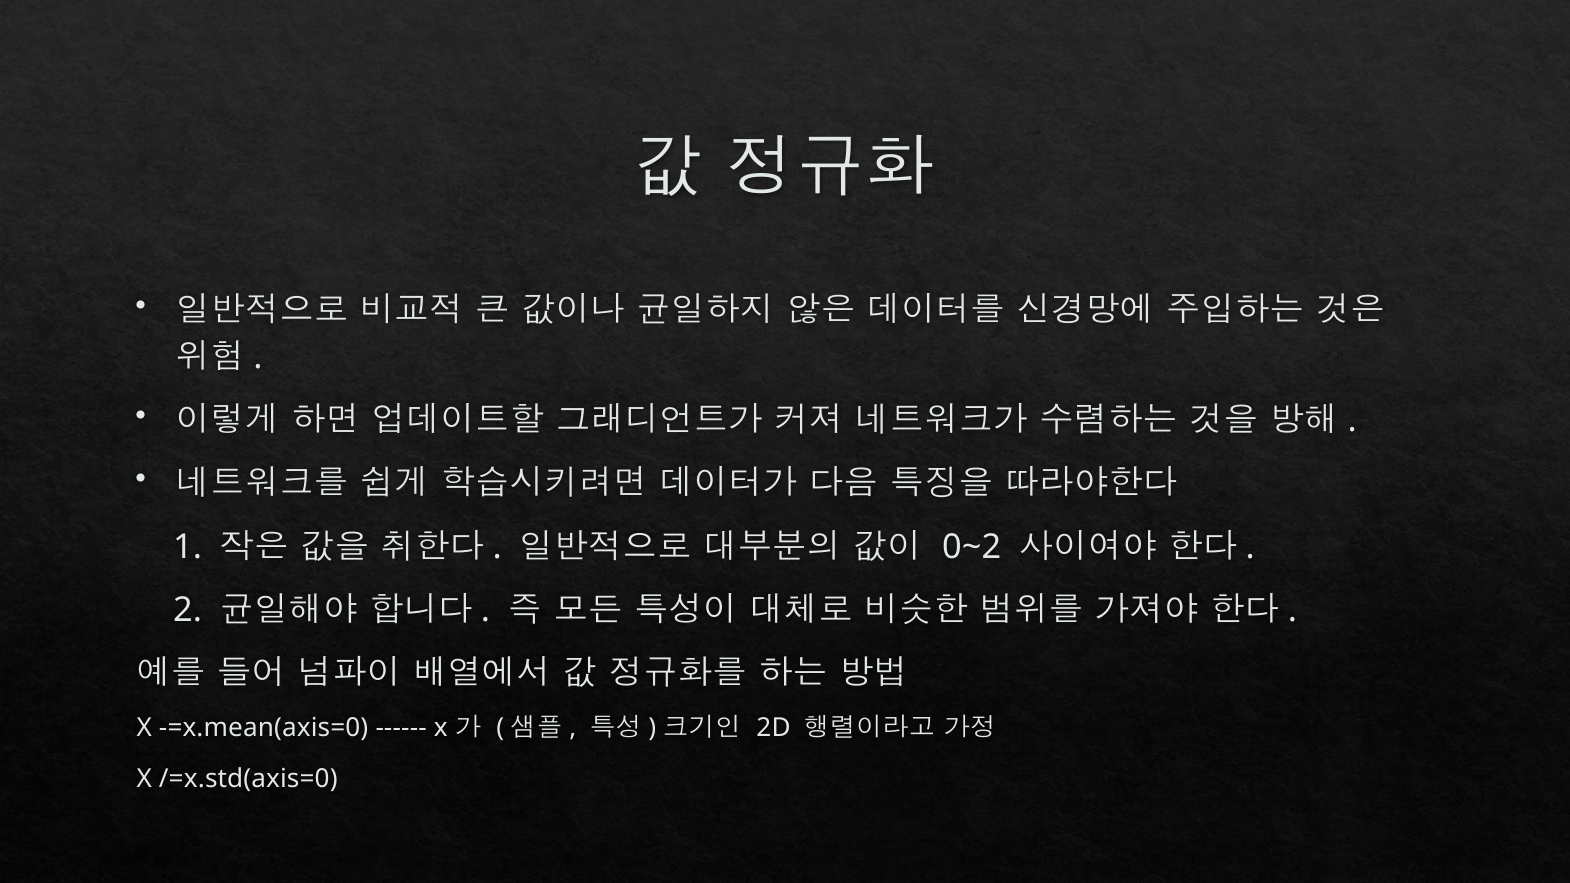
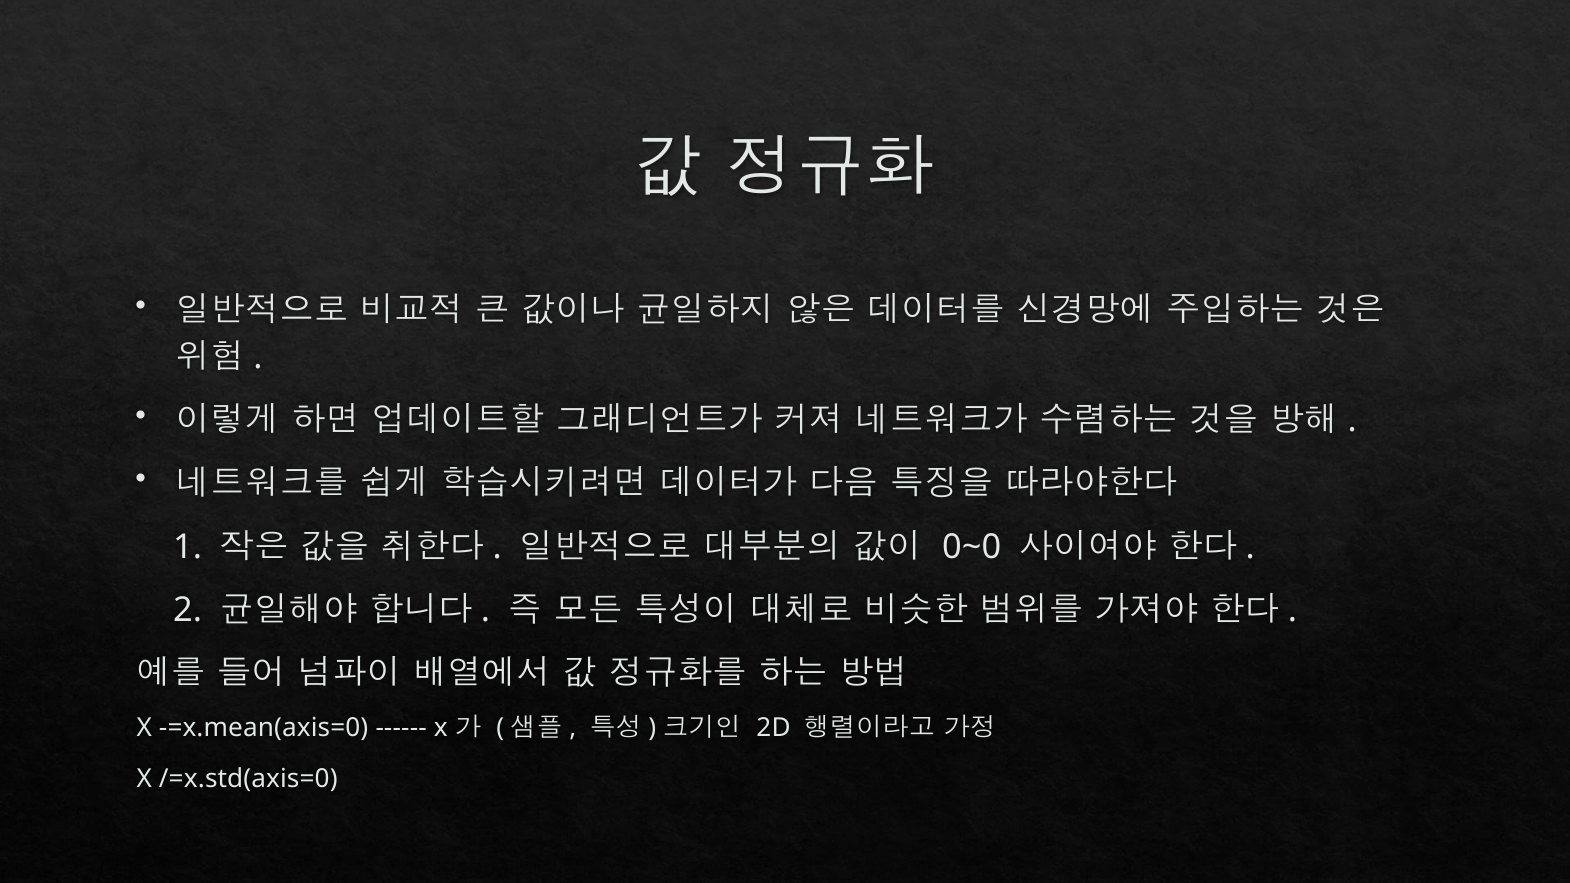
0~2: 0~2 -> 0~0 (972, 547)
